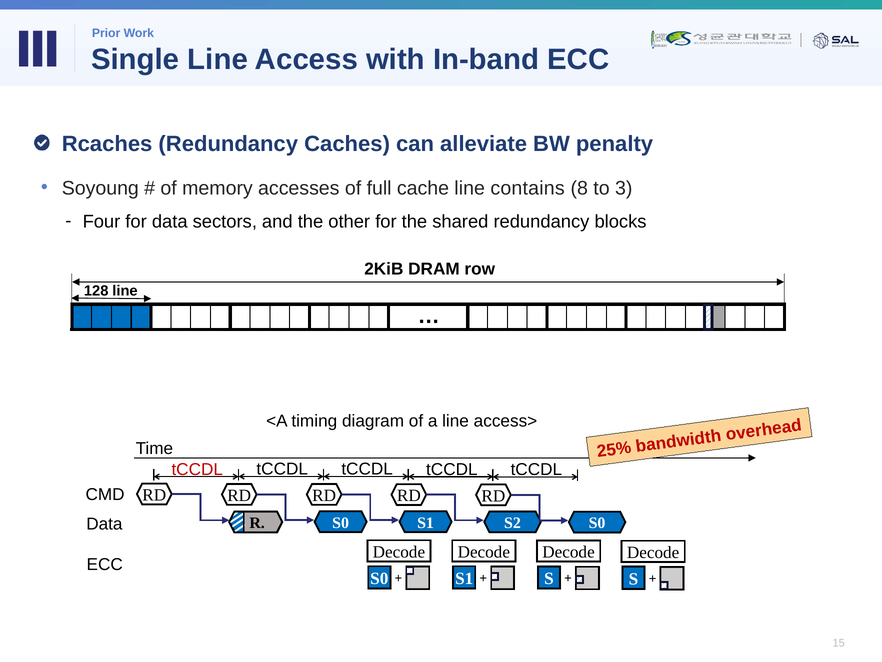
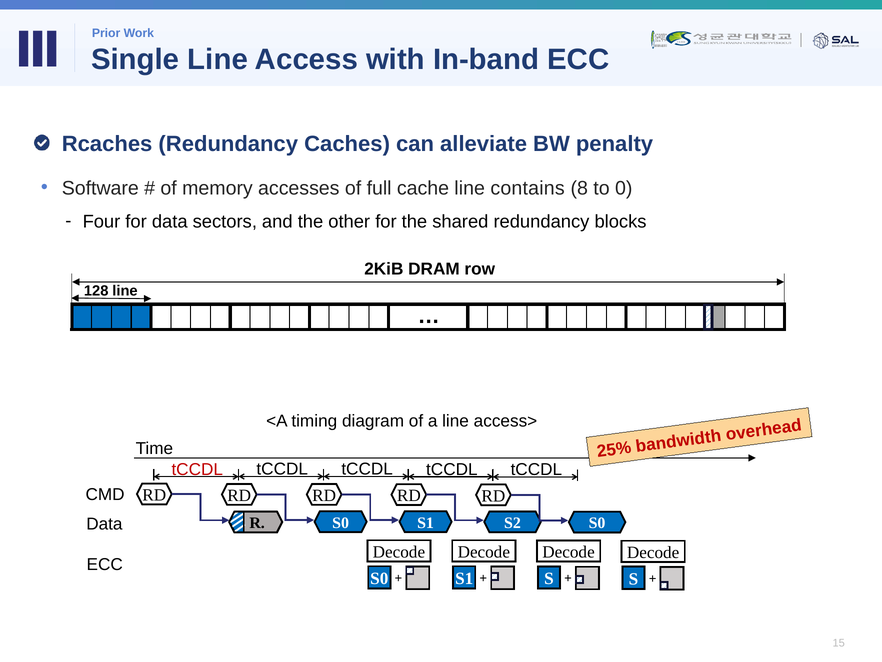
Soyoung: Soyoung -> Software (100, 188)
3: 3 -> 0 (624, 188)
